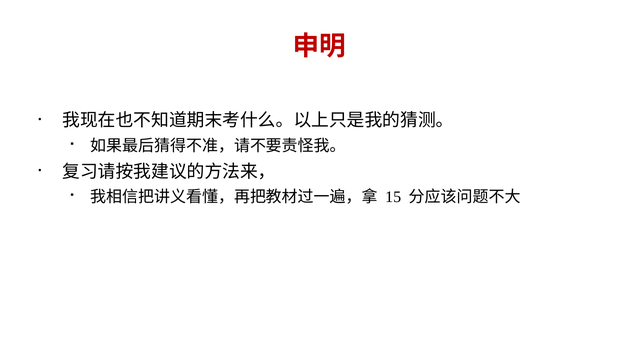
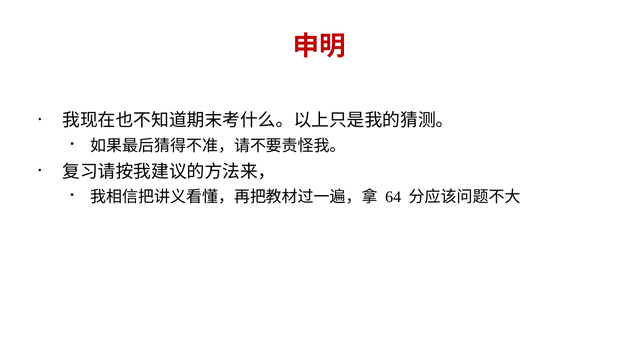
15: 15 -> 64 (393, 197)
